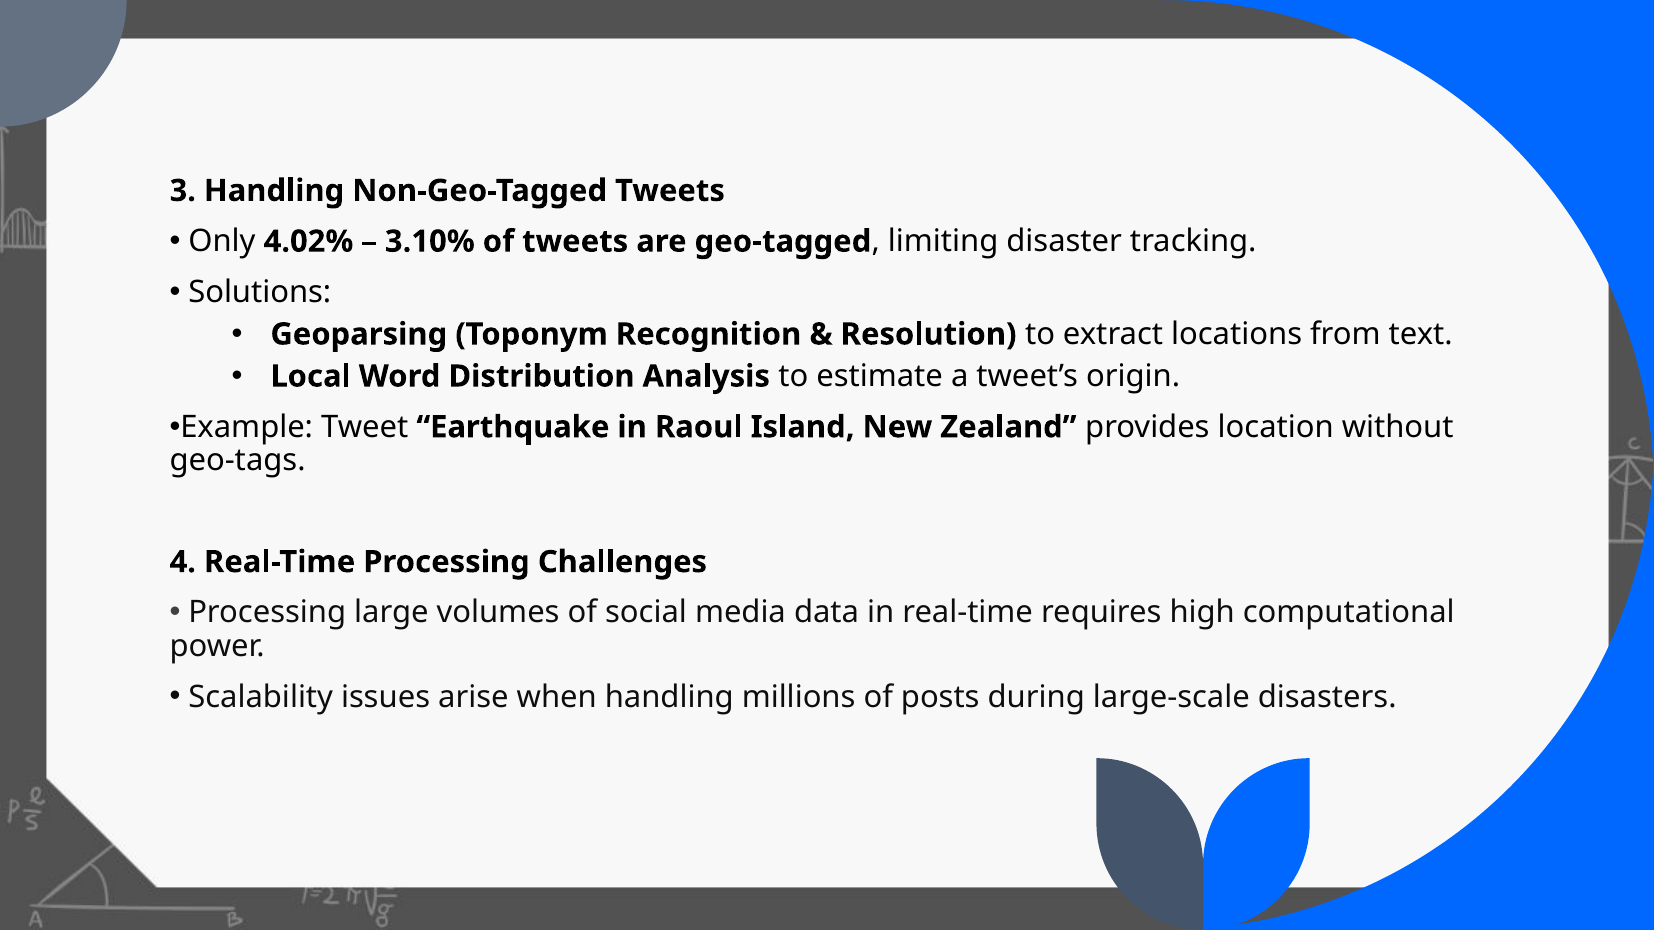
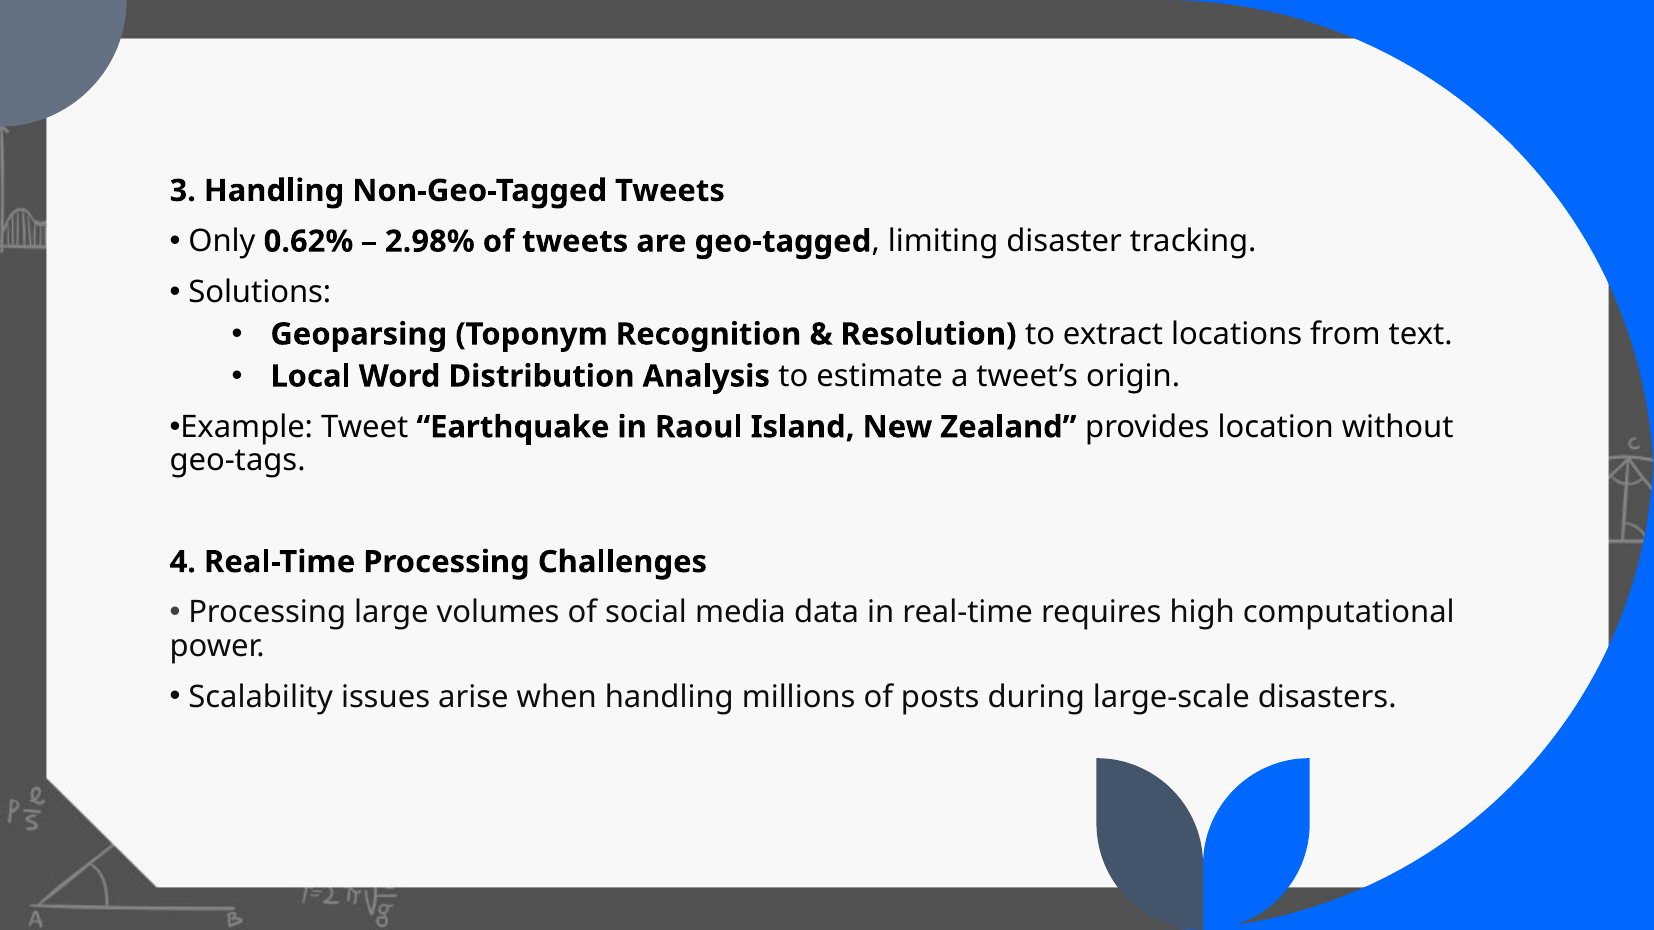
4.02%: 4.02% -> 0.62% (309, 242)
3.10%: 3.10% -> 2.98% (430, 242)
